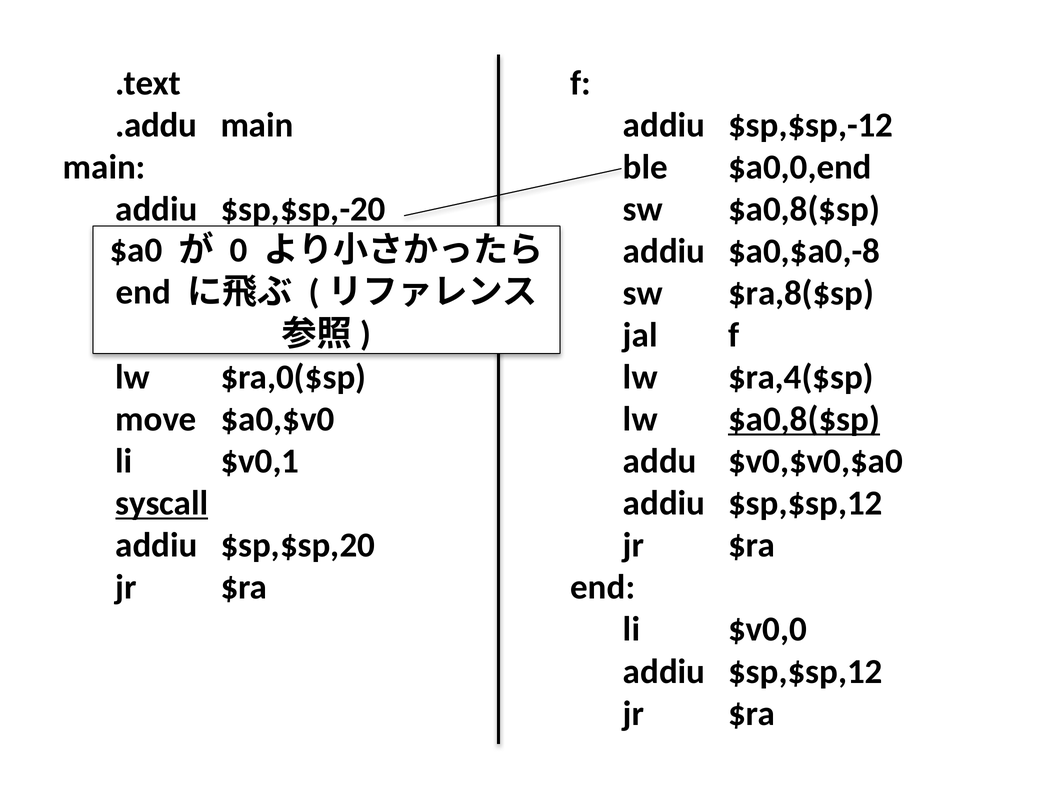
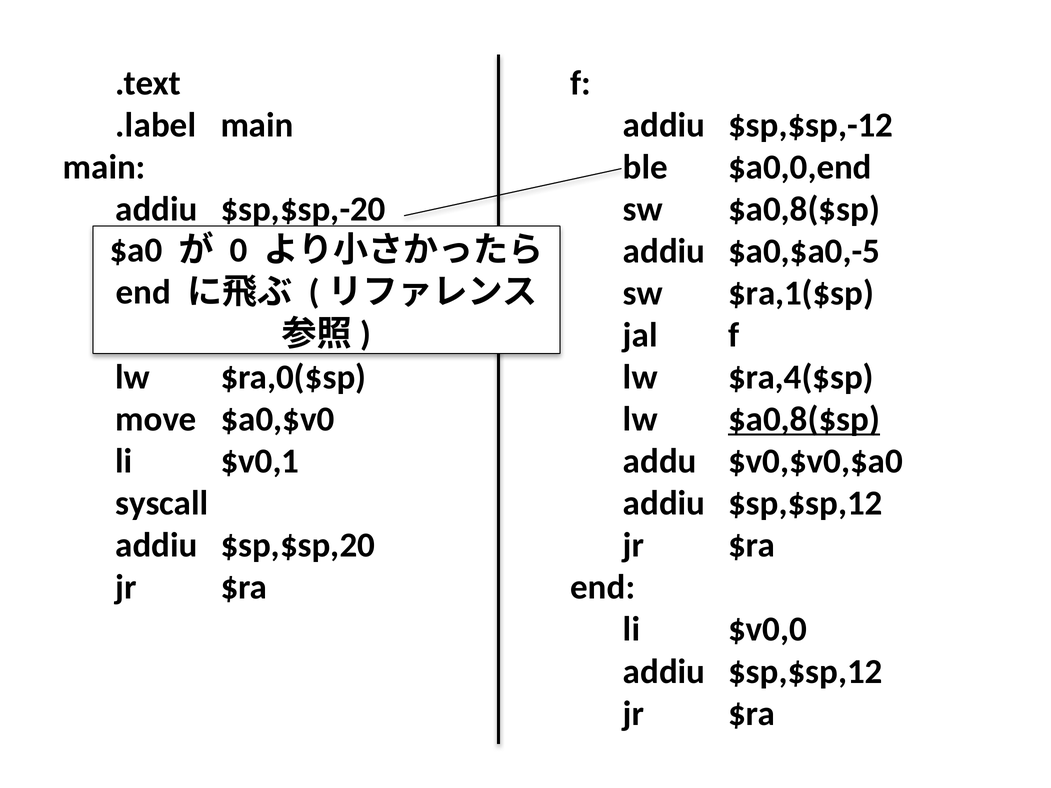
.addu: .addu -> .label (156, 125)
$a0,$a0,-8: $a0,$a0,-8 -> $a0,$a0,-5 (804, 251)
$ra,8($sp: $ra,8($sp -> $ra,1($sp (801, 293)
syscall underline: present -> none (162, 504)
